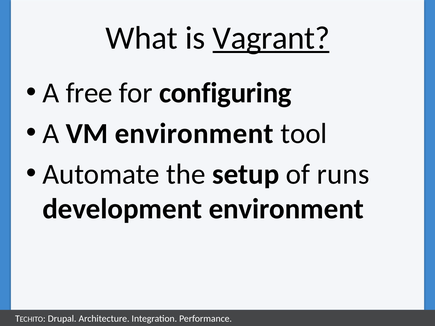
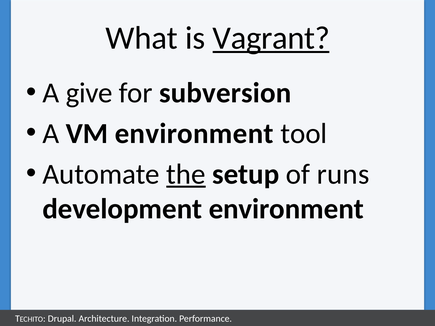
free: free -> give (89, 93)
configuring: configuring -> subversion (225, 93)
the underline: none -> present (186, 174)
